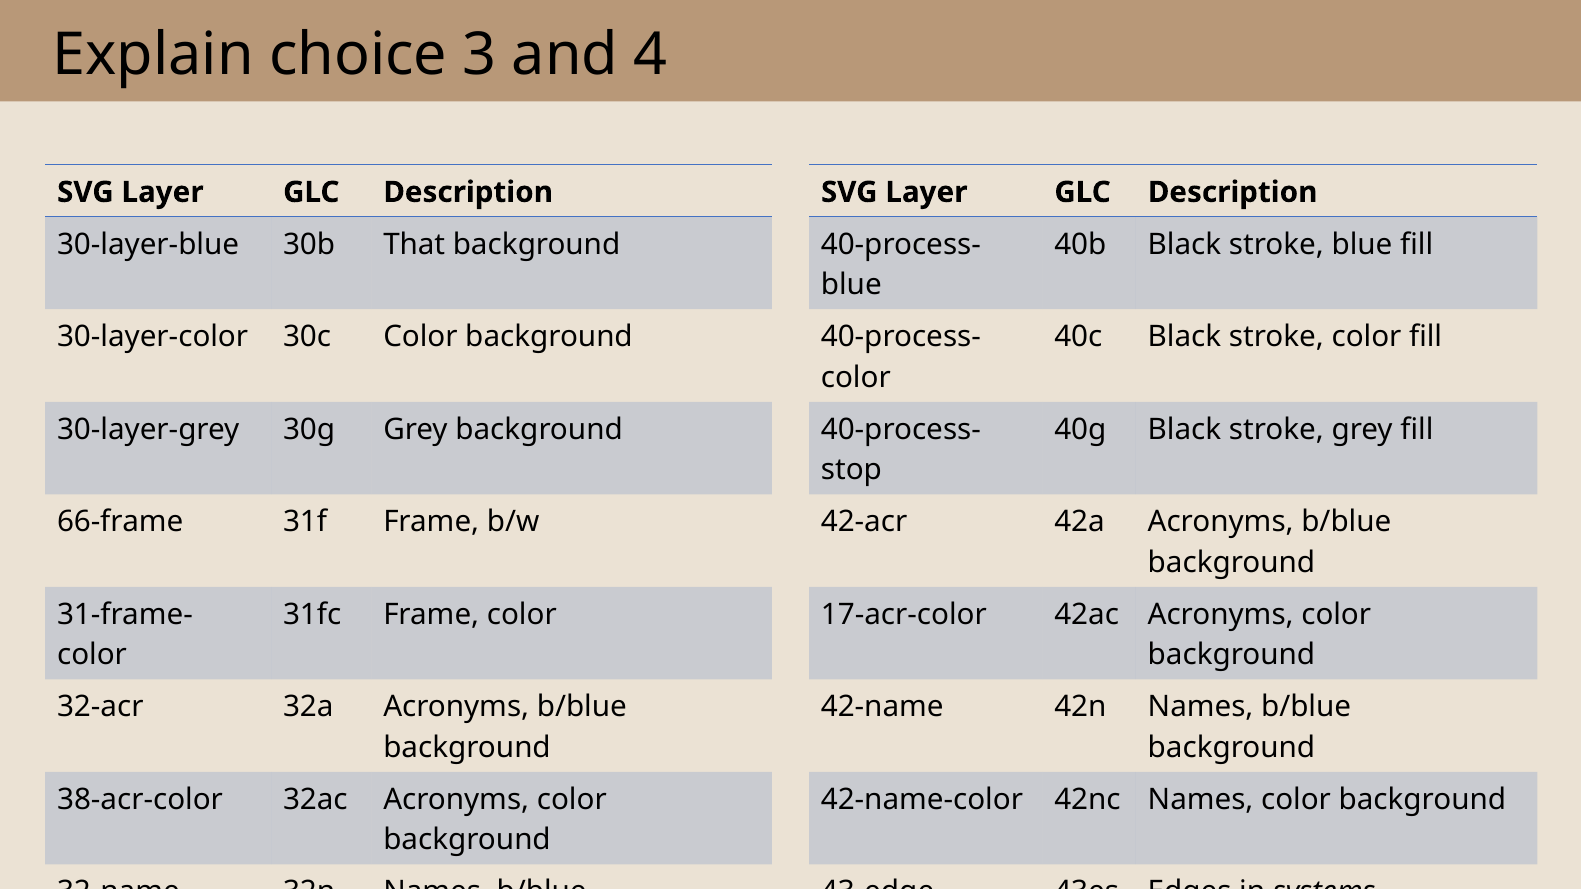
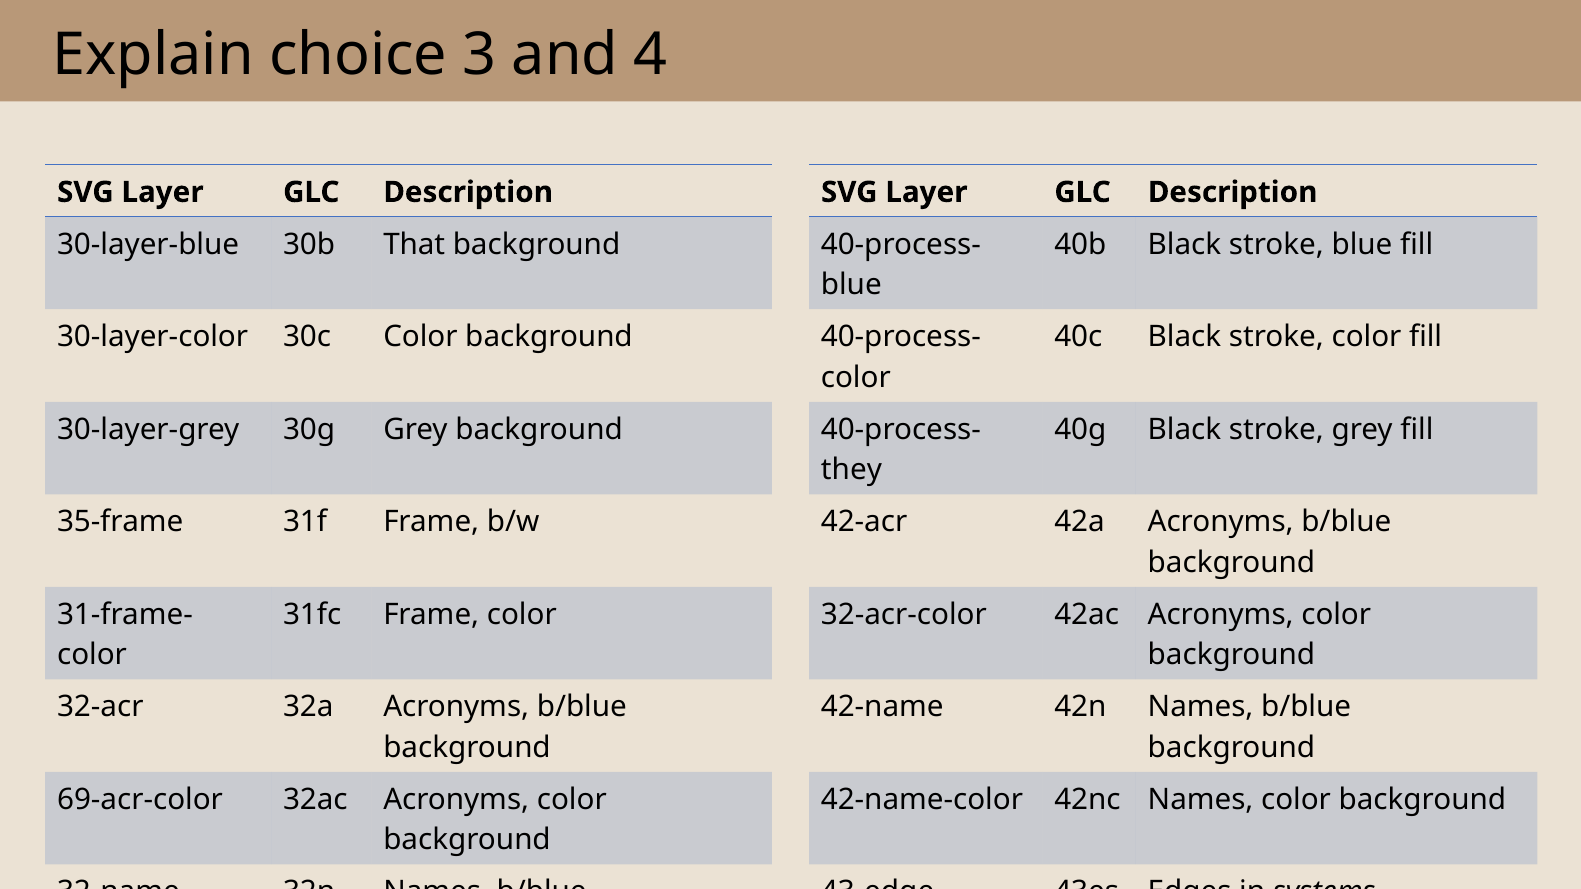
stop: stop -> they (851, 470)
66-frame: 66-frame -> 35-frame (120, 522)
17-acr-color: 17-acr-color -> 32-acr-color (904, 615)
38-acr-color: 38-acr-color -> 69-acr-color (140, 800)
